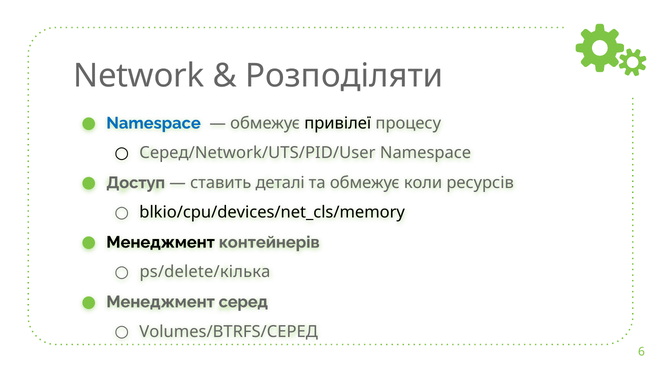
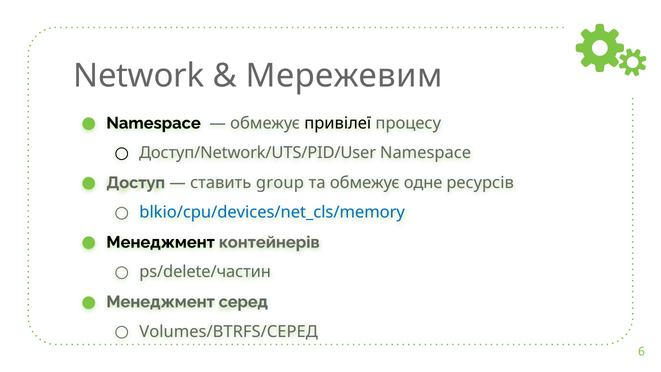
Розподіляти: Розподіляти -> Мережевим (344, 76)
Namespace colour: blue -> black (154, 123)
Серед/Network/UTS/PID/User: Серед/Network/UTS/PID/User -> Доступ/Network/UTS/PID/User (258, 153)
деталі: деталі -> group (280, 183)
коли: коли -> одне (423, 183)
blkio/cpu/devices/net_cls/memory colour: black -> blue (272, 212)
ps/delete/кілька: ps/delete/кілька -> ps/delete/частин (205, 272)
